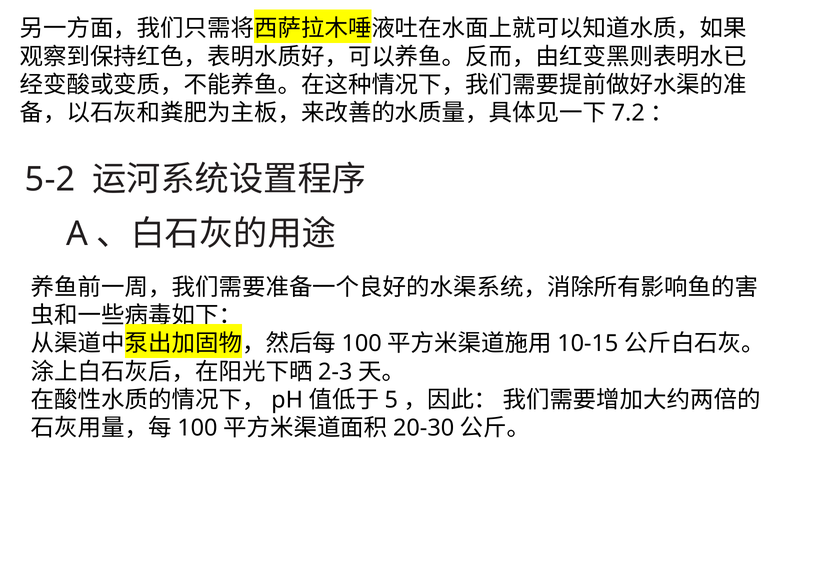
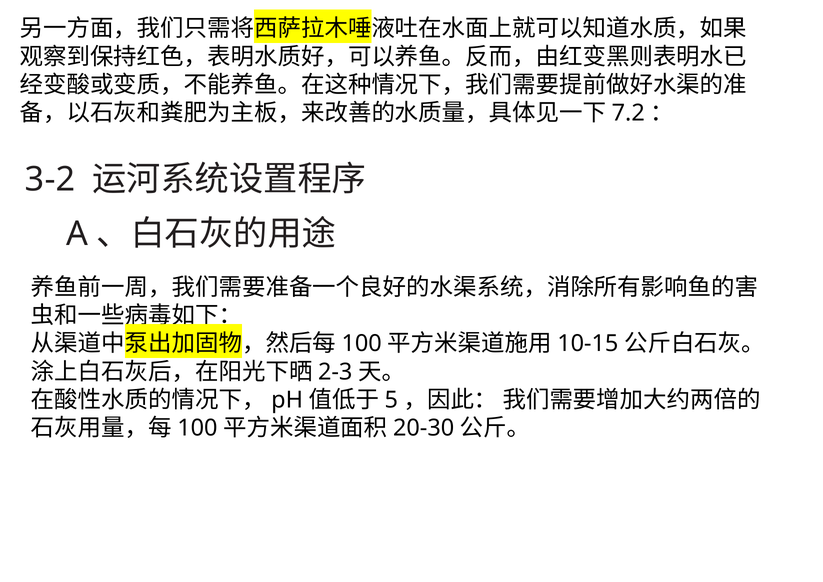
5-2: 5-2 -> 3-2 (50, 180)
